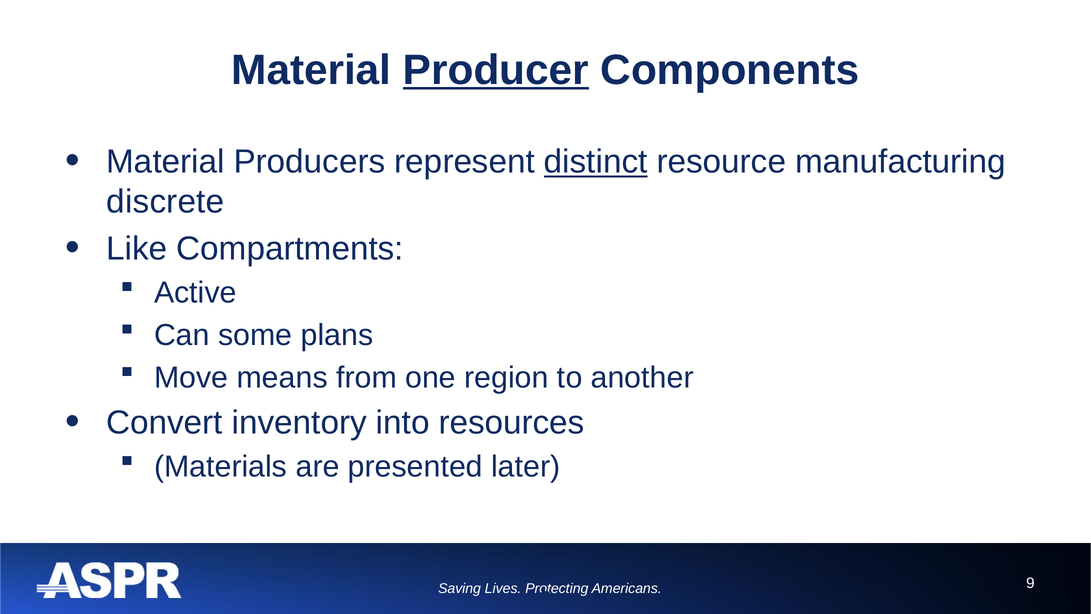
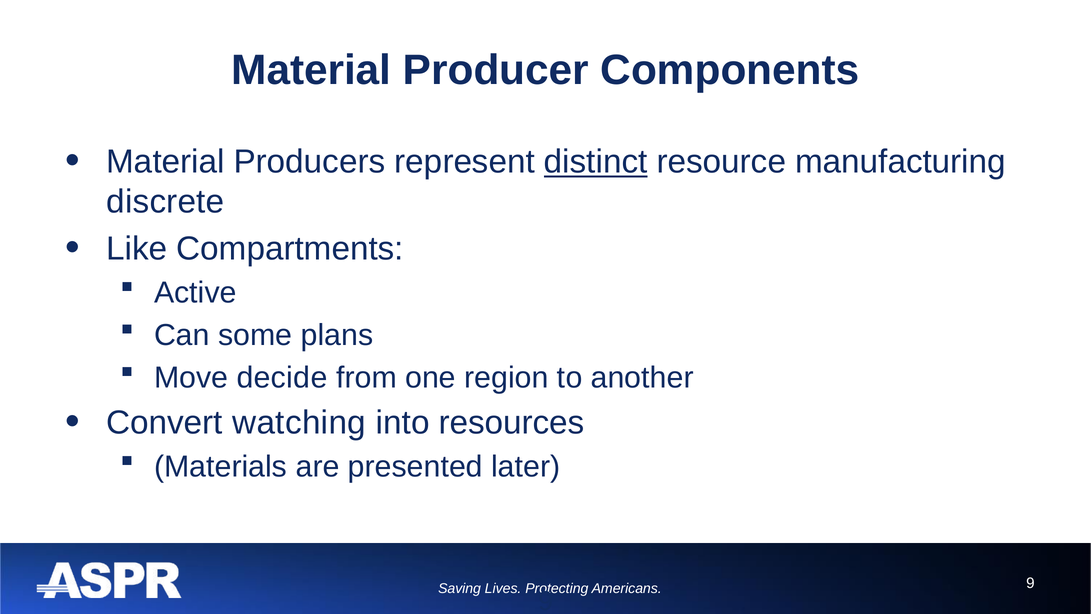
Producer underline: present -> none (496, 70)
means: means -> decide (282, 377)
inventory: inventory -> watching (299, 422)
